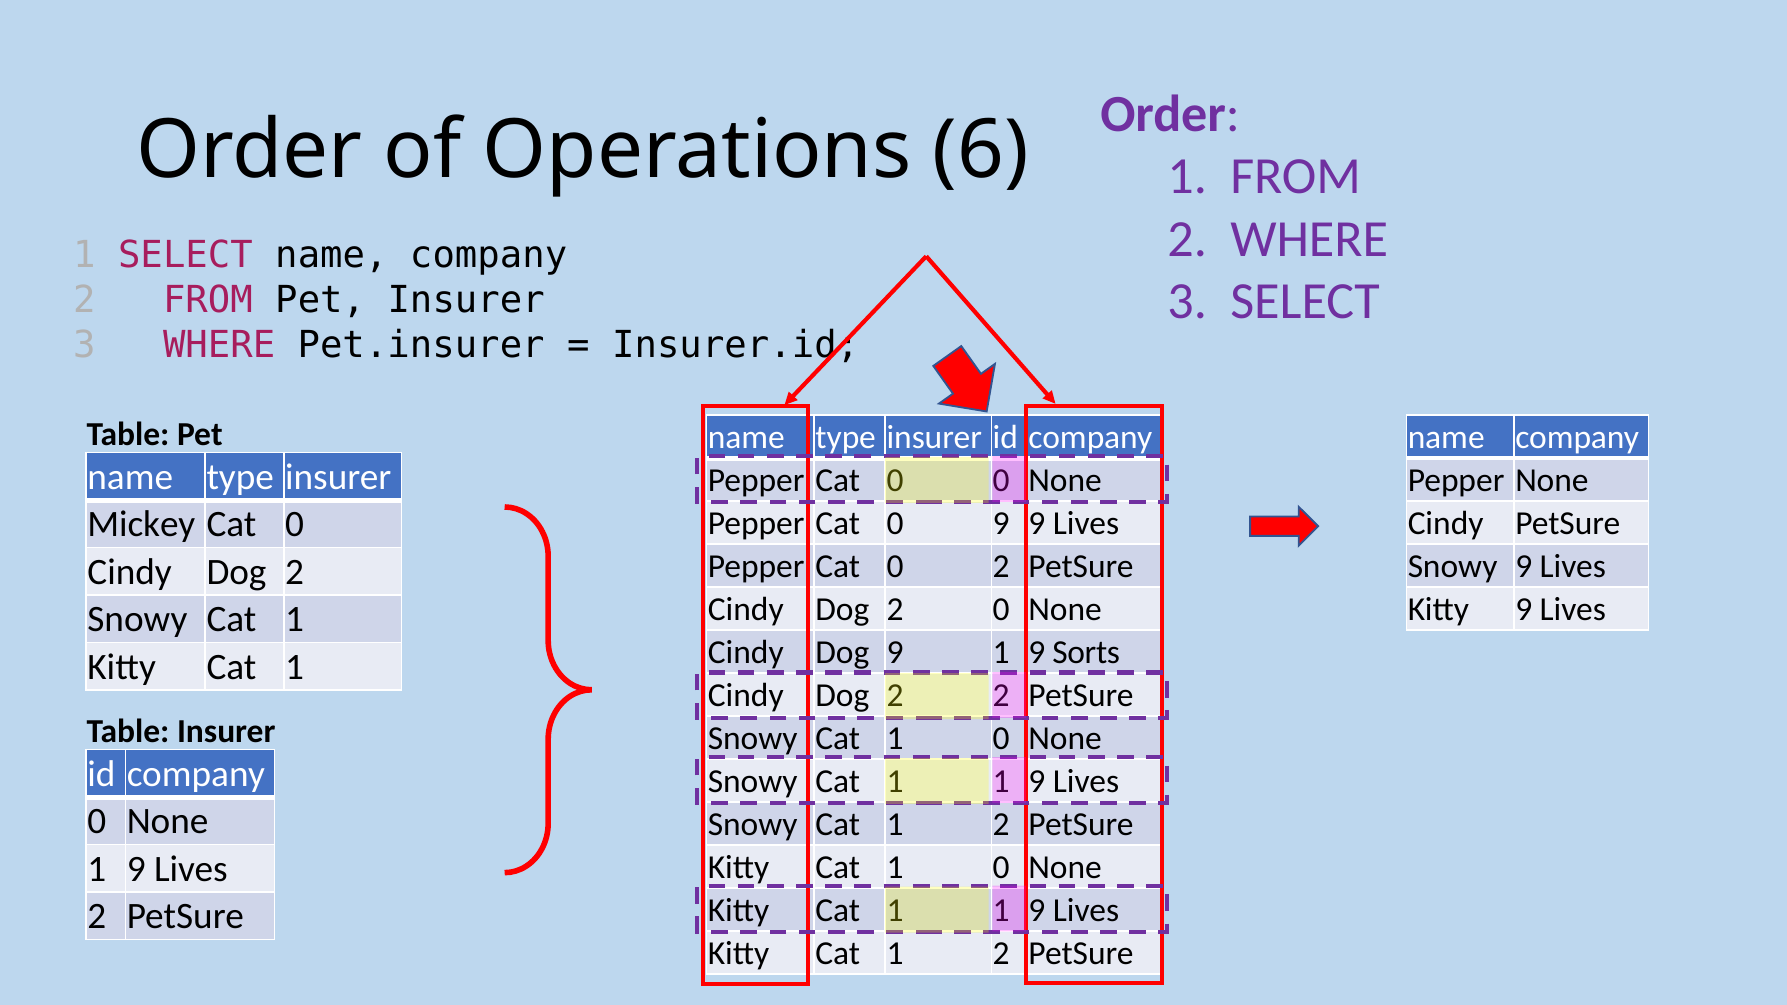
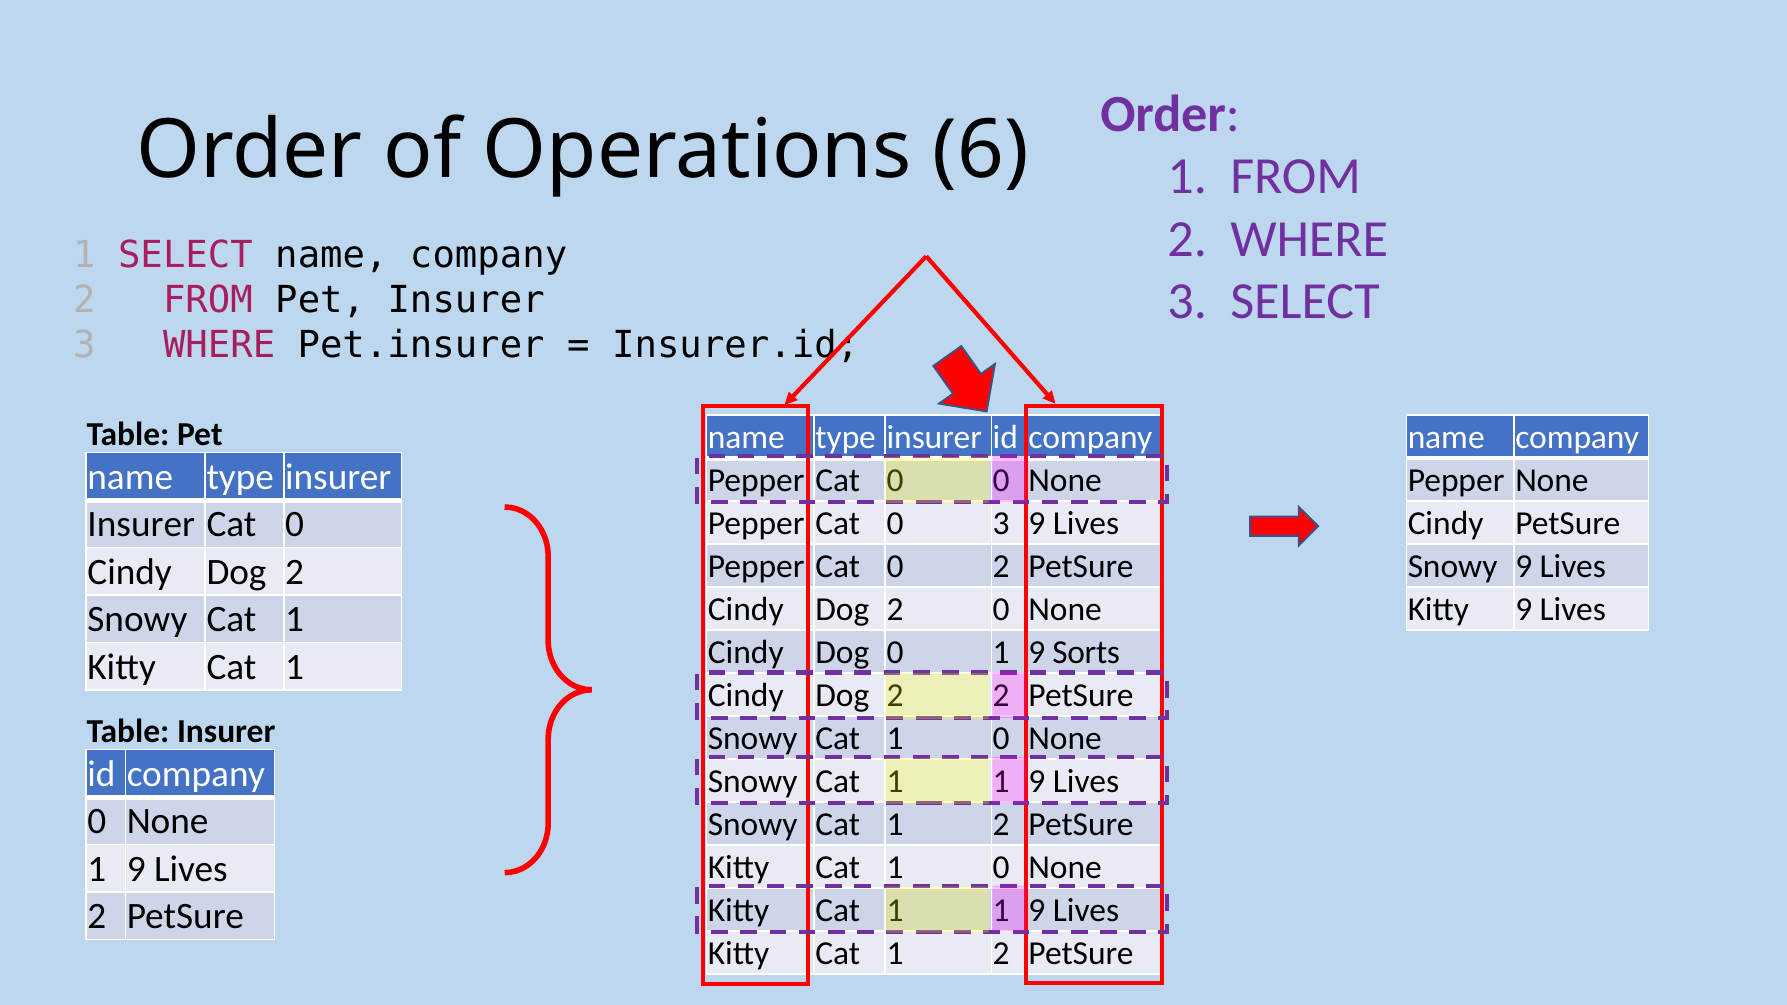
Mickey: Mickey -> Insurer (141, 525)
0 9: 9 -> 3 (1001, 523)
Dog 9: 9 -> 0 (895, 652)
